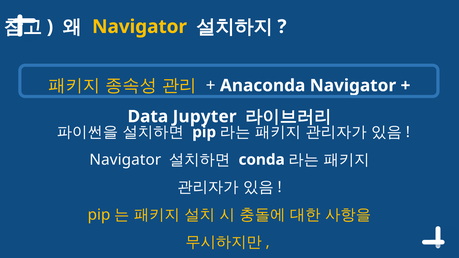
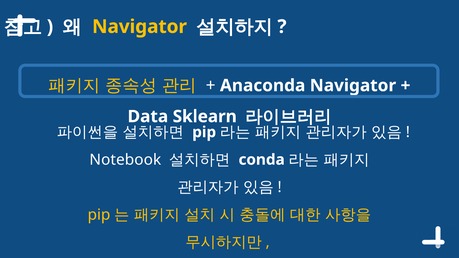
Jupyter: Jupyter -> Sklearn (205, 117)
Navigator: Navigator -> Notebook (125, 160)
